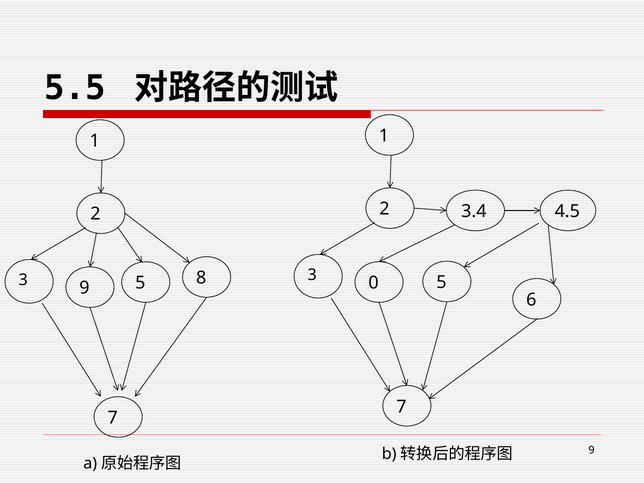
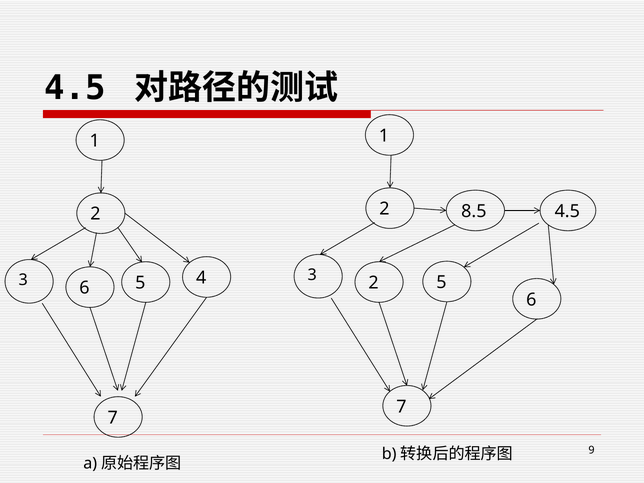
5.5: 5.5 -> 4.5 (75, 88)
3.4: 3.4 -> 8.5 (474, 211)
3 0: 0 -> 2 (374, 283)
3 9: 9 -> 6 (84, 288)
8: 8 -> 4 (201, 278)
